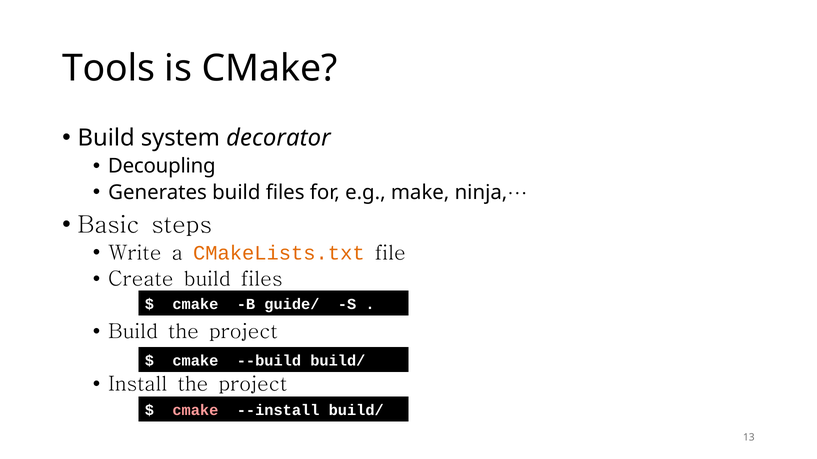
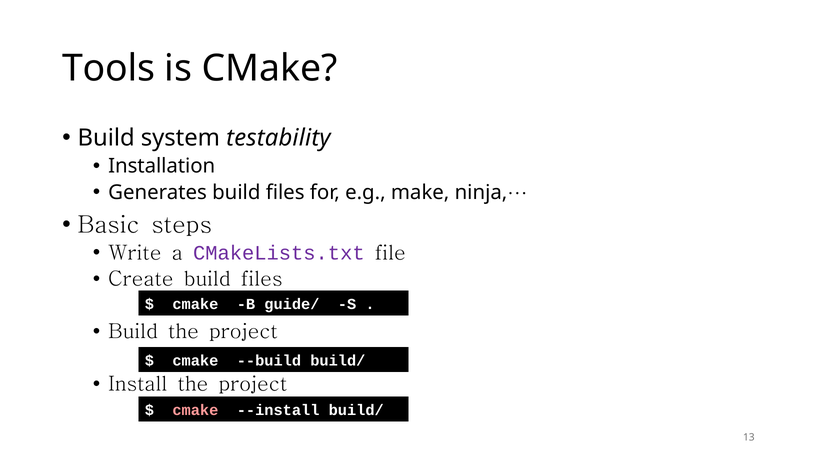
decorator: decorator -> testability (278, 138)
Decoupling: Decoupling -> Installation (162, 166)
CMakeLists.txt colour: orange -> purple (279, 253)
